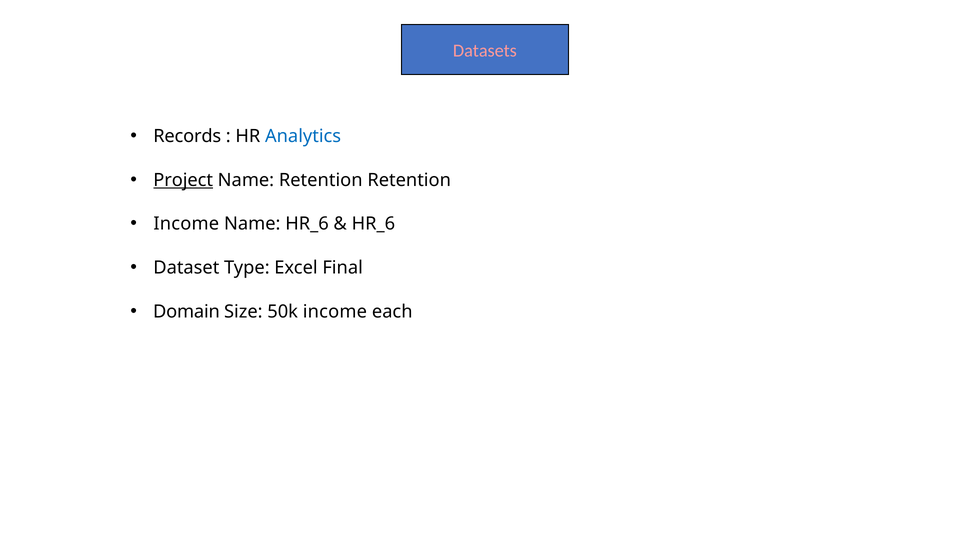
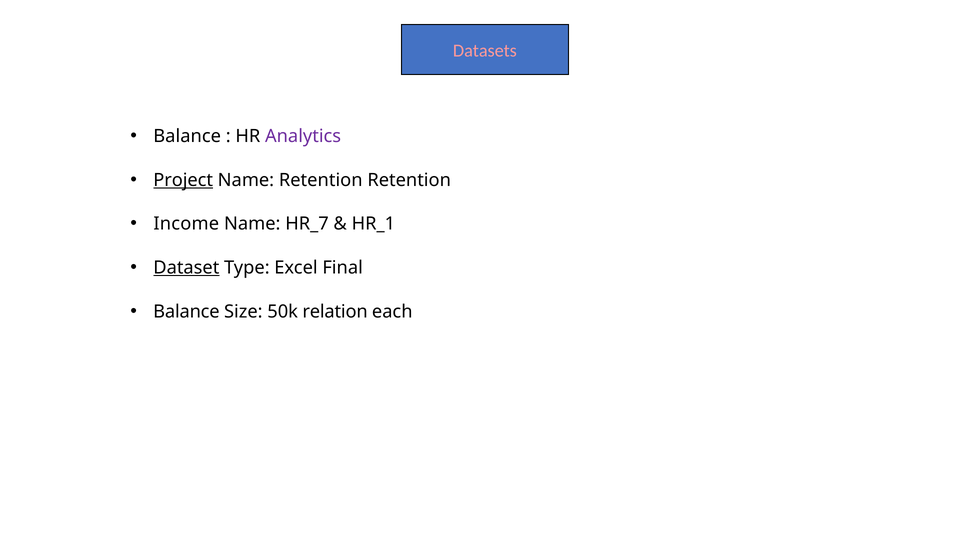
Records: Records -> Balance (187, 136)
Analytics colour: blue -> purple (303, 136)
Name HR_6: HR_6 -> HR_7 (307, 224)
HR_6: HR_6 -> HR_1 (373, 224)
Dataset underline: none -> present (186, 268)
Domain: Domain -> Balance (186, 312)
50k income: income -> relation (335, 312)
